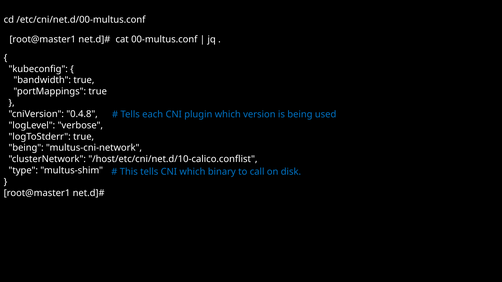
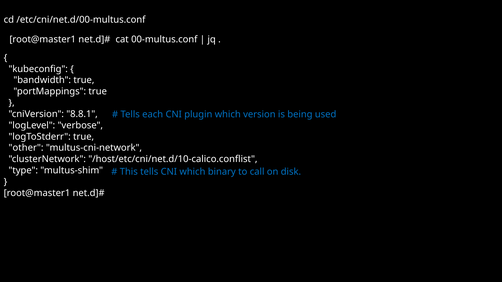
0.4.8: 0.4.8 -> 8.8.1 (82, 114)
being: being -> other (26, 148)
